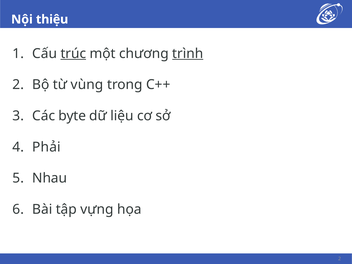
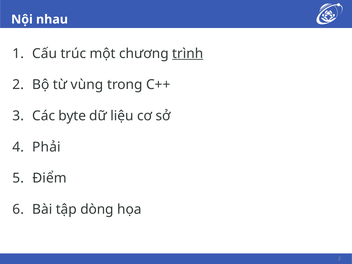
thiệu: thiệu -> nhau (52, 19)
trúc underline: present -> none (73, 53)
Nhau: Nhau -> Điểm (49, 178)
vựng: vựng -> dòng (97, 209)
